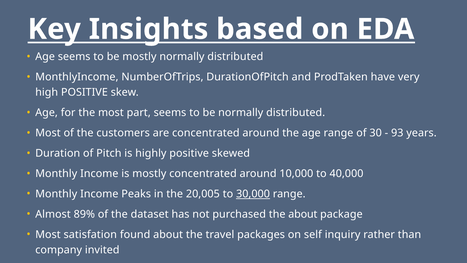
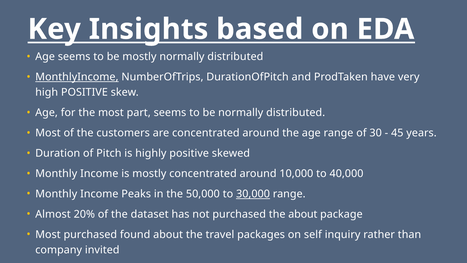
MonthlyIncome underline: none -> present (77, 77)
93: 93 -> 45 (397, 133)
20,005: 20,005 -> 50,000 (203, 194)
89%: 89% -> 20% (84, 214)
Most satisfation: satisfation -> purchased (90, 234)
